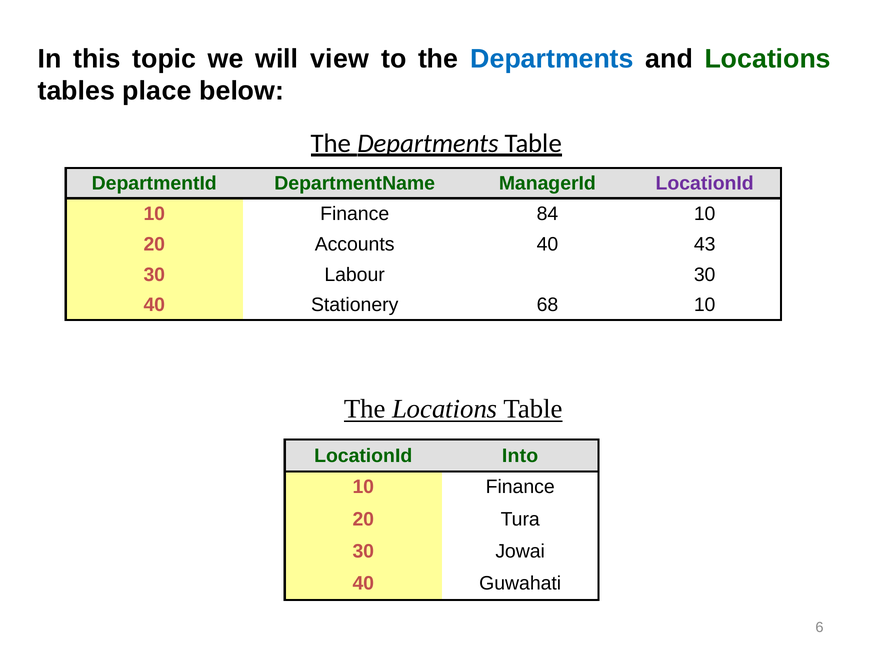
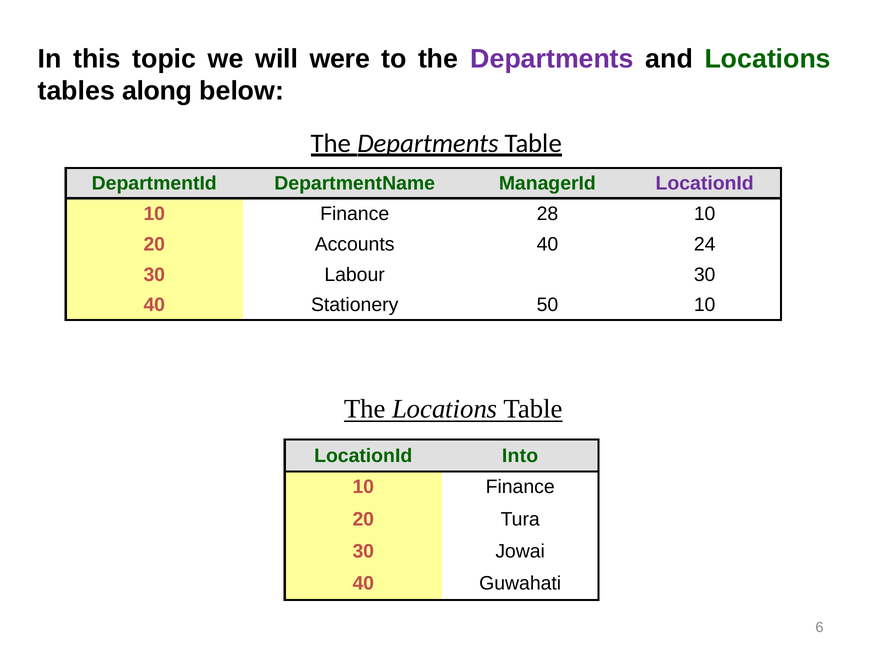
view: view -> were (340, 59)
Departments colour: blue -> purple (552, 59)
place: place -> along (157, 91)
84: 84 -> 28 (548, 214)
43: 43 -> 24 (705, 244)
68: 68 -> 50 (548, 305)
